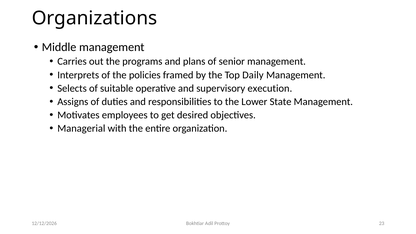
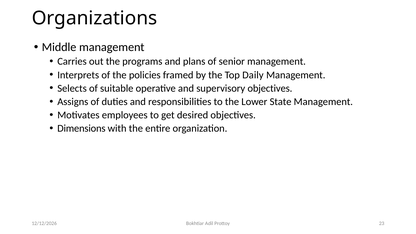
supervisory execution: execution -> objectives (270, 88)
Managerial: Managerial -> Dimensions (81, 128)
